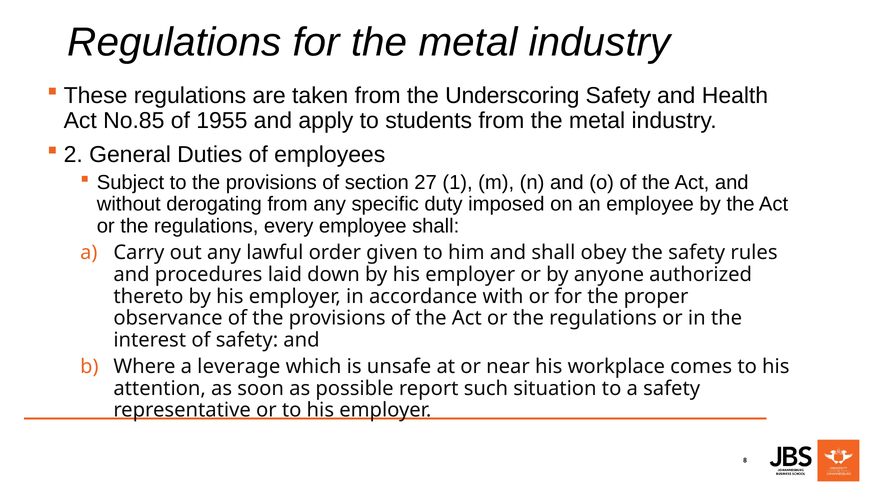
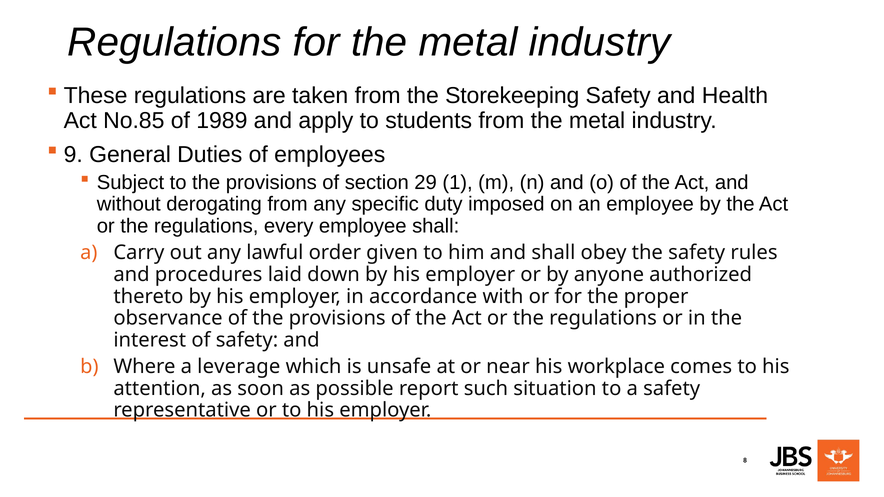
Underscoring: Underscoring -> Storekeeping (512, 96)
1955: 1955 -> 1989 (222, 121)
2: 2 -> 9 (73, 155)
27: 27 -> 29 (426, 183)
